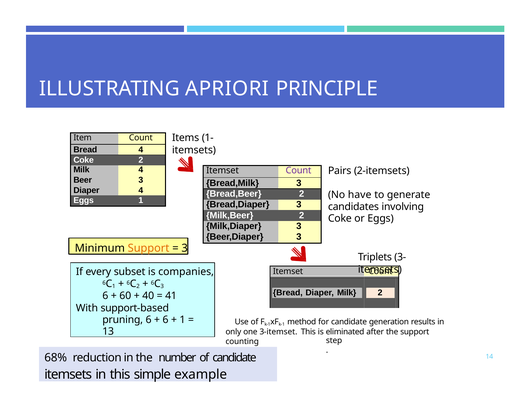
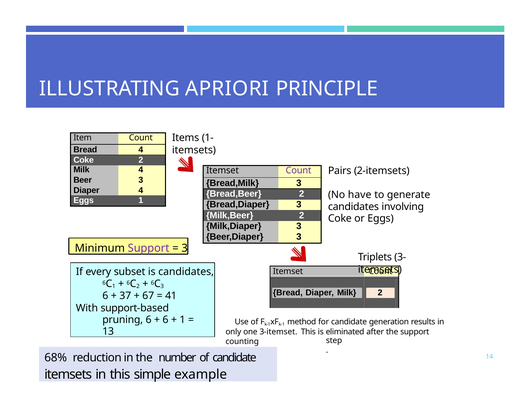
Support colour: orange -> purple (149, 248)
is companies: companies -> candidates (186, 272)
60: 60 -> 37 (125, 296)
40: 40 -> 67 (148, 296)
